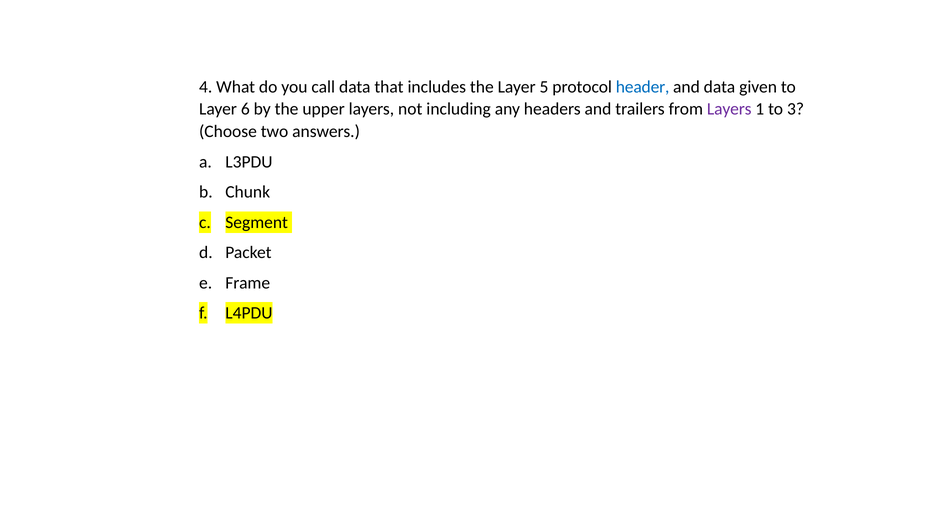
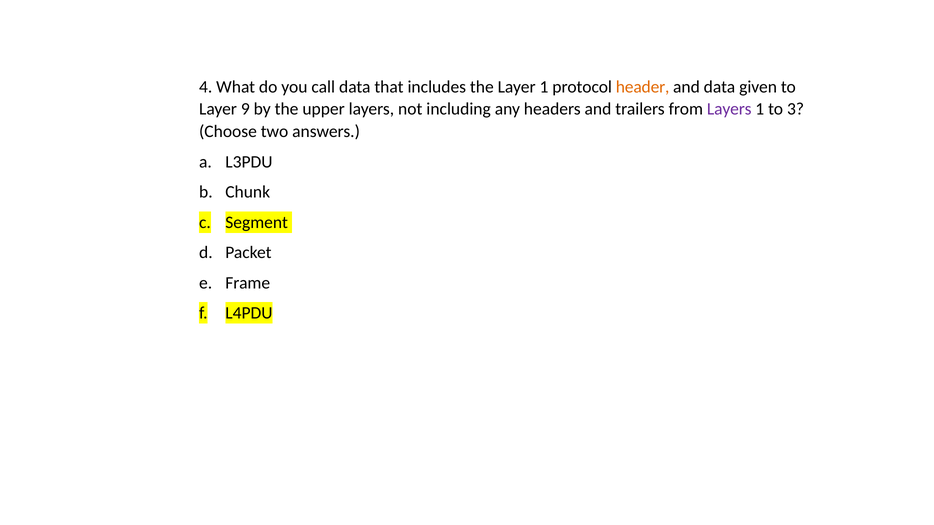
Layer 5: 5 -> 1 (544, 87)
header colour: blue -> orange (643, 87)
6: 6 -> 9 (245, 109)
